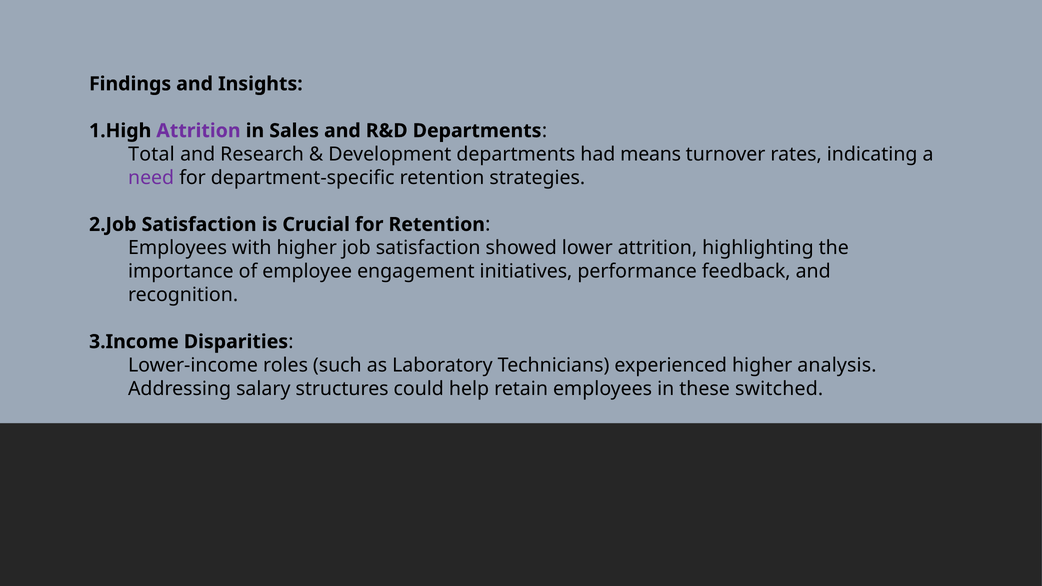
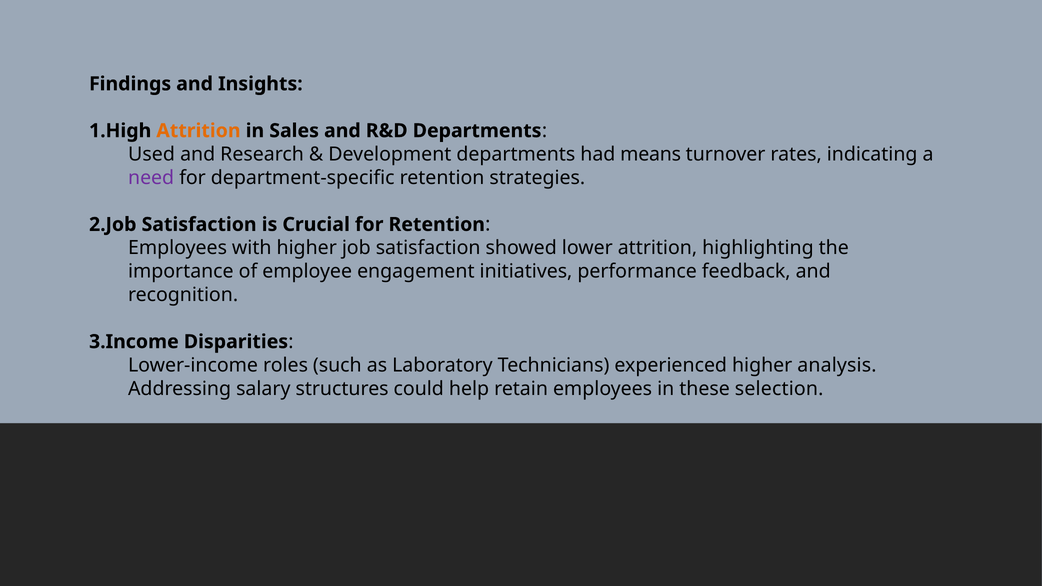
Attrition colour: purple -> orange (198, 131)
Total: Total -> Used (152, 154)
switched: switched -> selection (779, 389)
